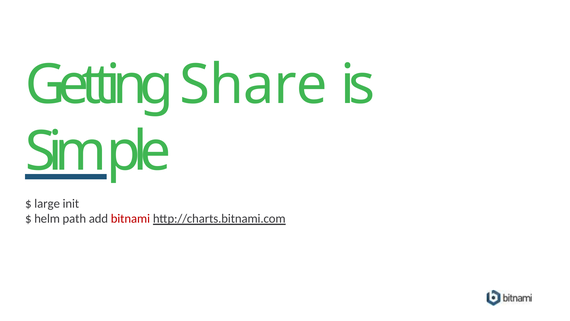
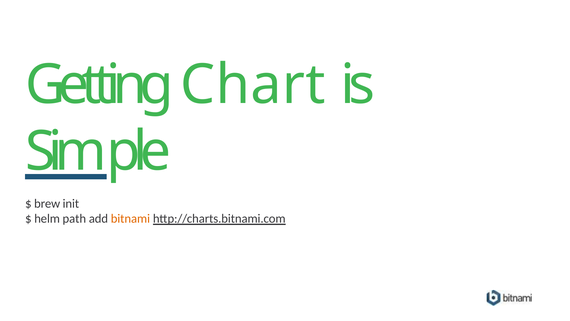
Share: Share -> Chart (253, 85)
large: large -> brew (47, 203)
bitnami colour: red -> orange (130, 219)
